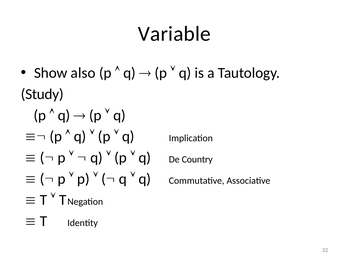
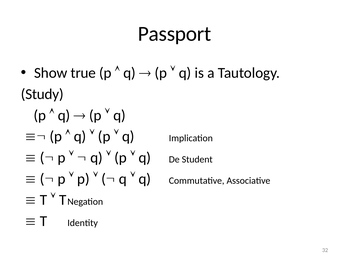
Variable: Variable -> Passport (175, 34)
also: also -> true (83, 73)
Country: Country -> Student (197, 159)
